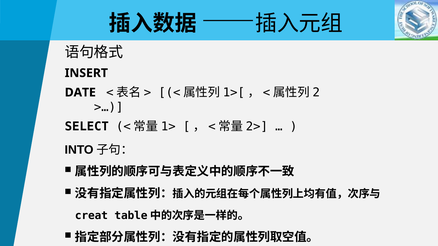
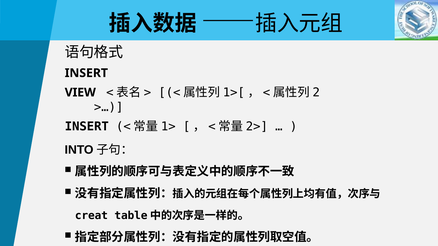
DATE: DATE -> VIEW (80, 93)
SELECT: SELECT -> INSERT (87, 127)
